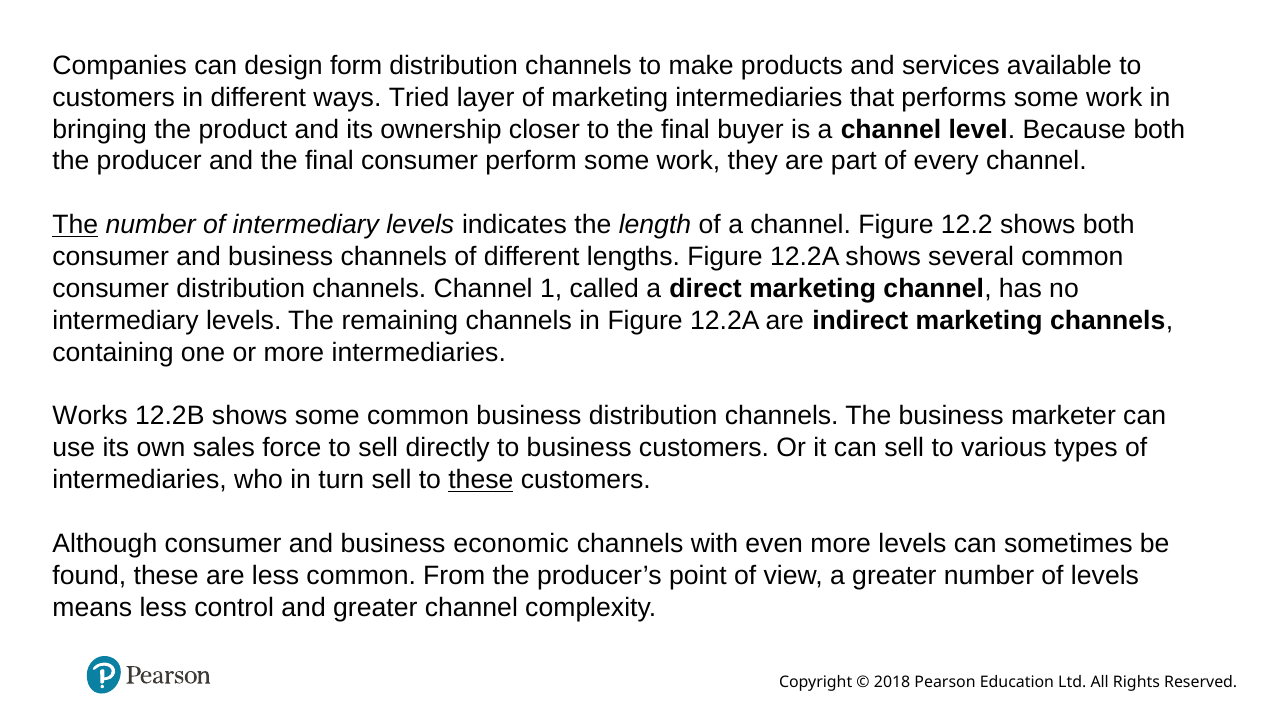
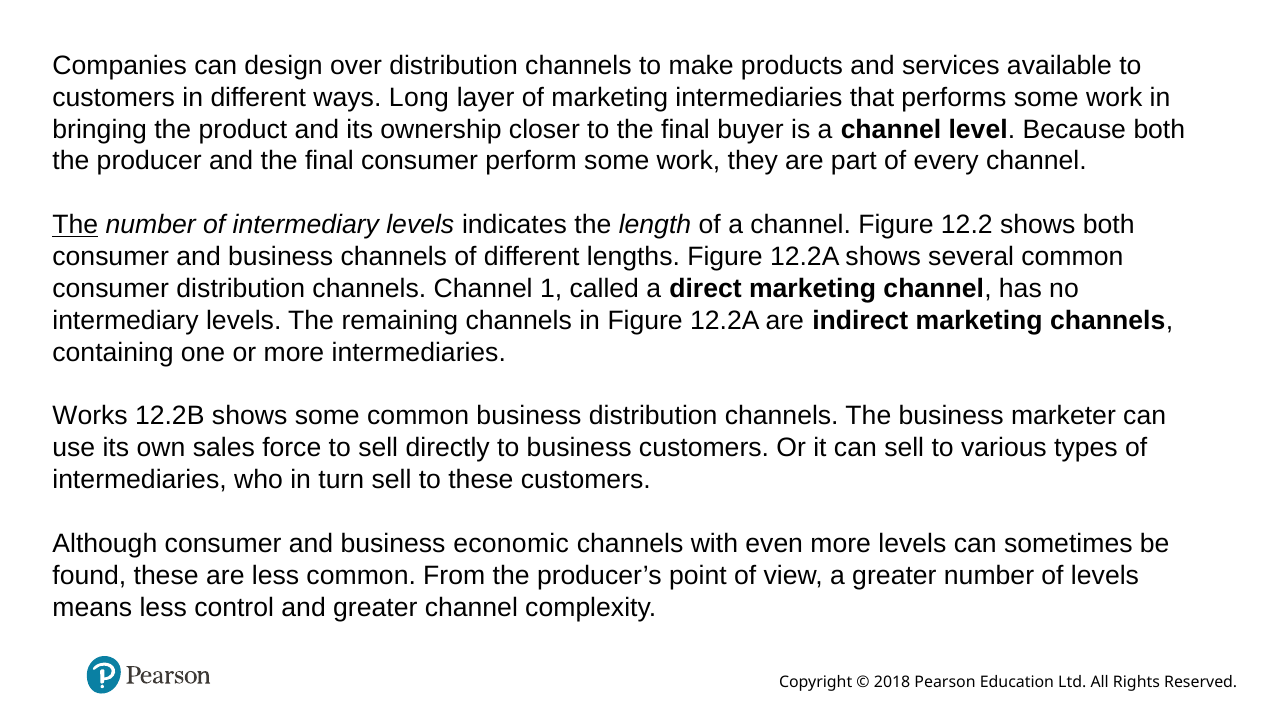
form: form -> over (356, 66)
Tried: Tried -> Long (419, 97)
these underline: present -> none (481, 480)
